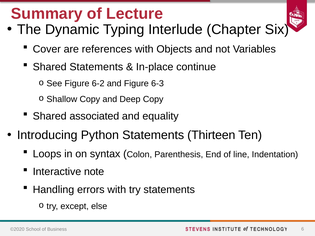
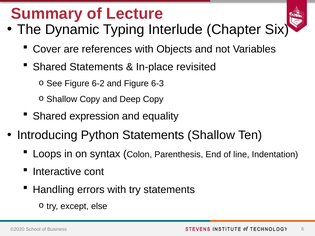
continue: continue -> revisited (196, 67)
associated: associated -> expression (94, 116)
Statements Thirteen: Thirteen -> Shallow (211, 135)
note: note -> cont (94, 172)
